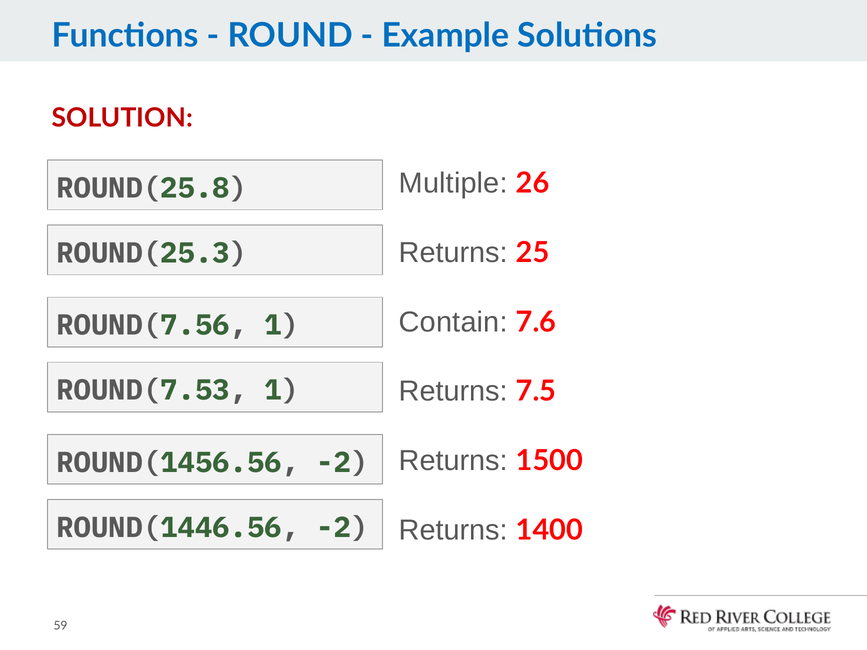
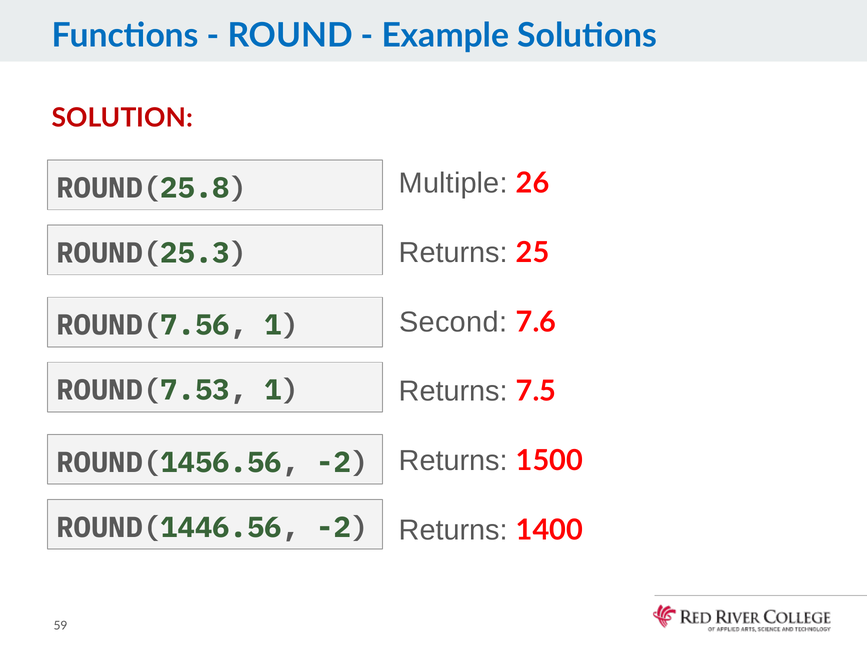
Contain: Contain -> Second (453, 322)
